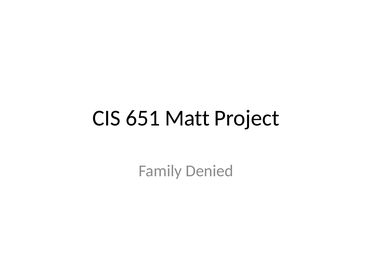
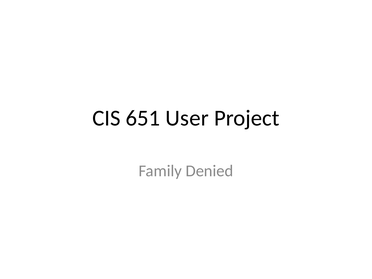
Matt: Matt -> User (187, 118)
